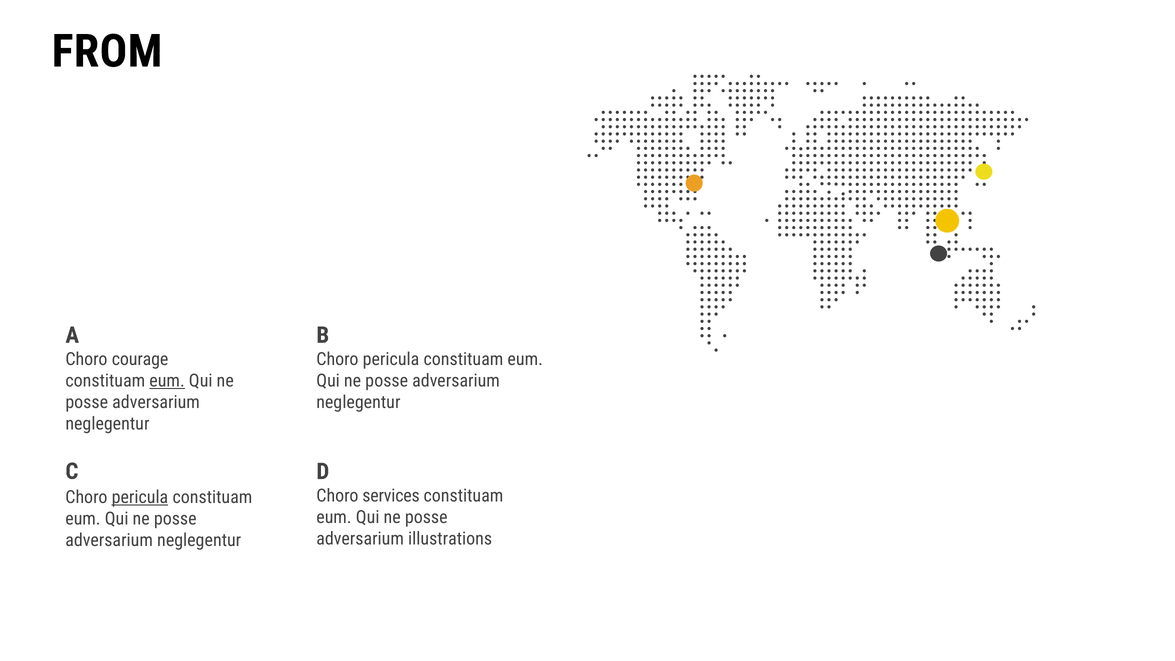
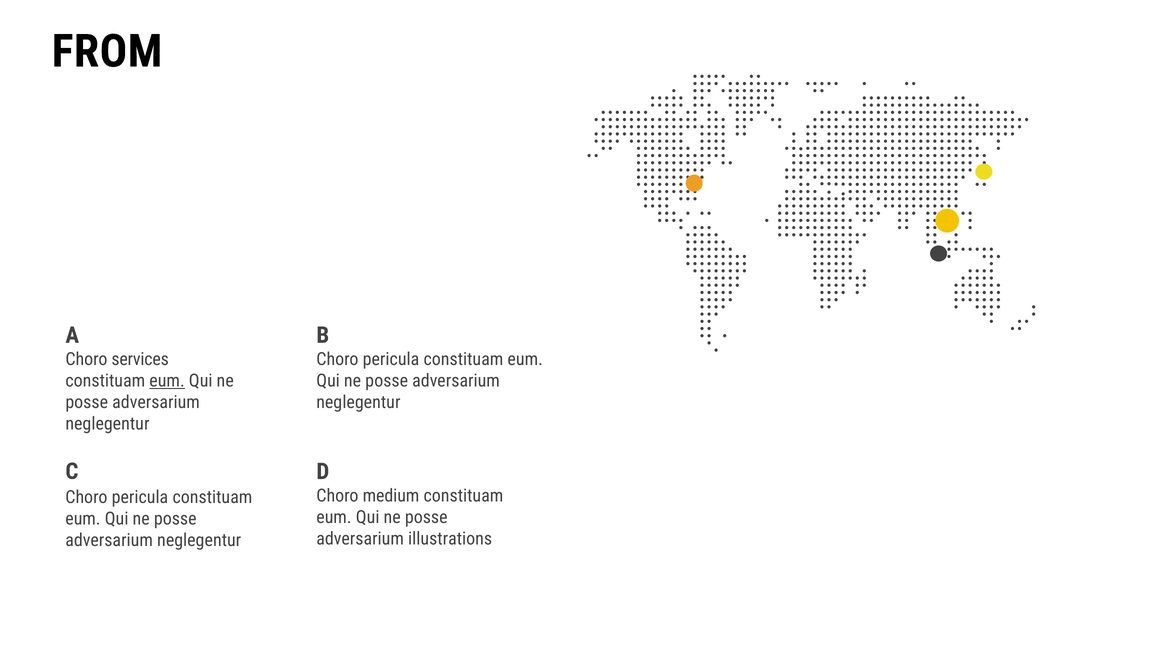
courage: courage -> services (140, 359)
services: services -> medium (391, 496)
pericula underline: present -> none (140, 497)
